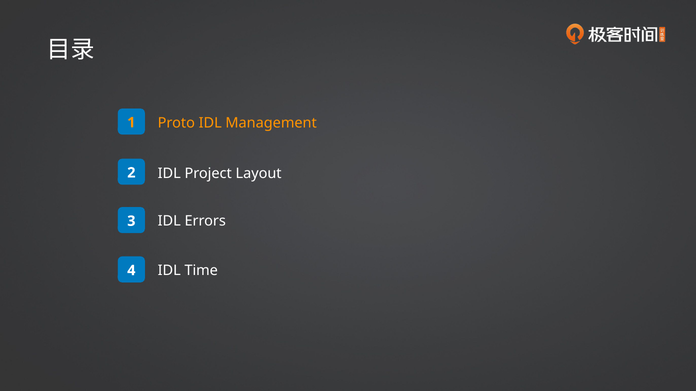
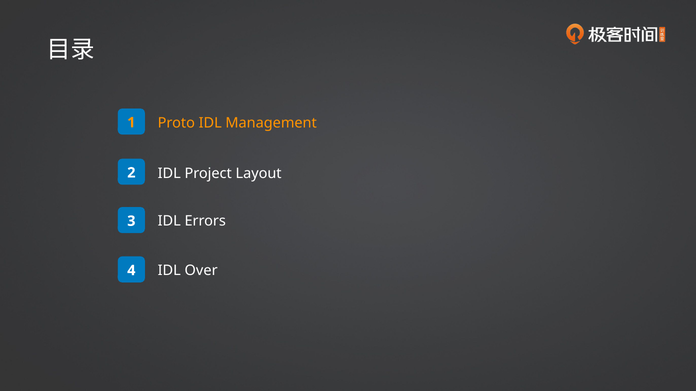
Time: Time -> Over (201, 271)
